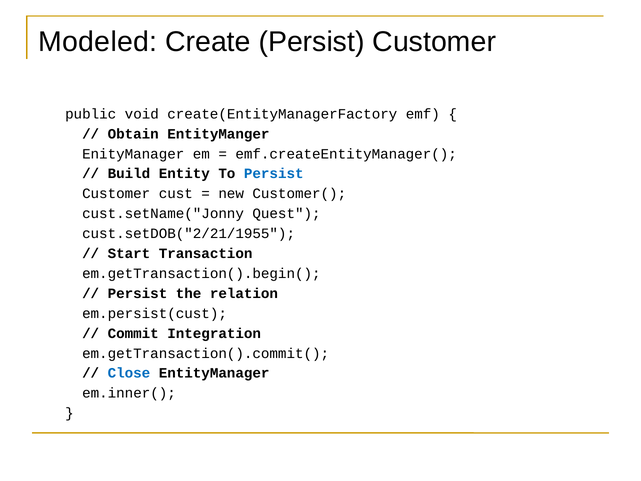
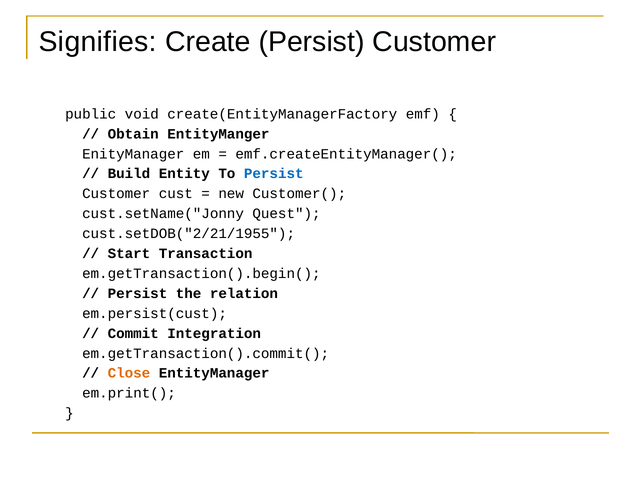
Modeled: Modeled -> Signifies (98, 42)
Close colour: blue -> orange (129, 373)
em.inner(: em.inner( -> em.print( (129, 393)
